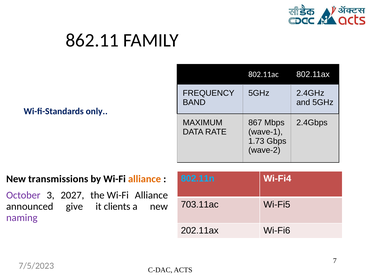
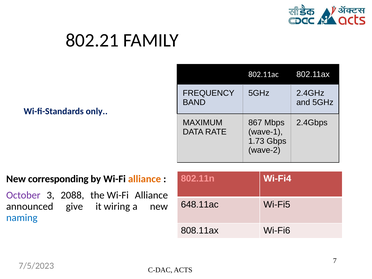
862.11: 862.11 -> 802.21 (92, 40)
802.11n colour: light blue -> pink (198, 178)
transmissions: transmissions -> corresponding (58, 179)
2027: 2027 -> 2088 (72, 195)
703.11ac: 703.11ac -> 648.11ac (200, 204)
clients: clients -> wiring (117, 206)
naming colour: purple -> blue (22, 218)
202.11ax: 202.11ax -> 808.11ax (200, 230)
